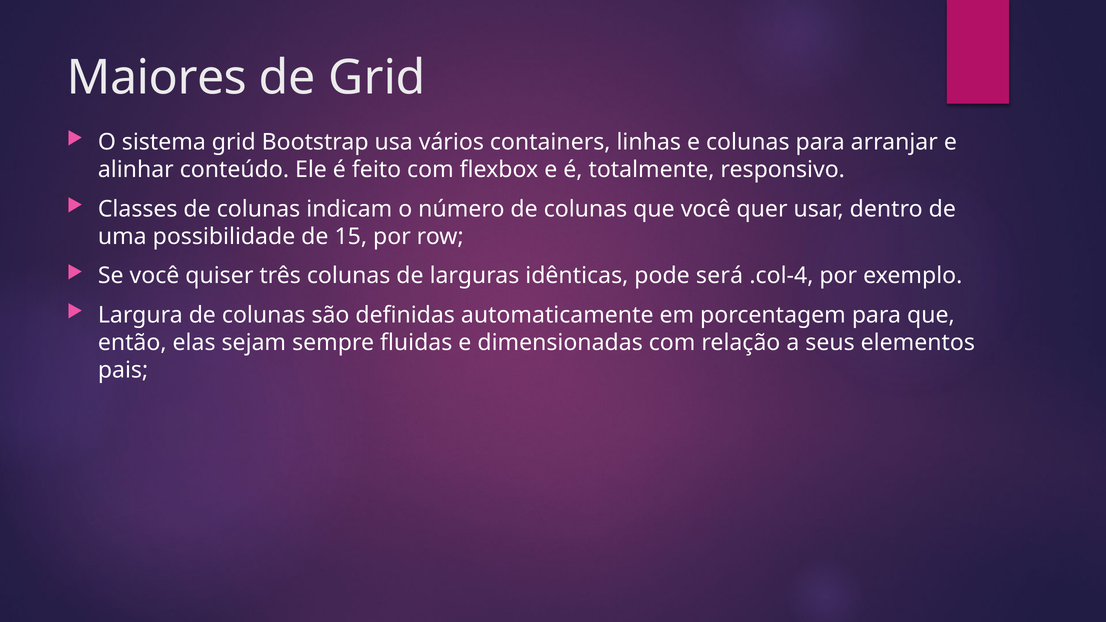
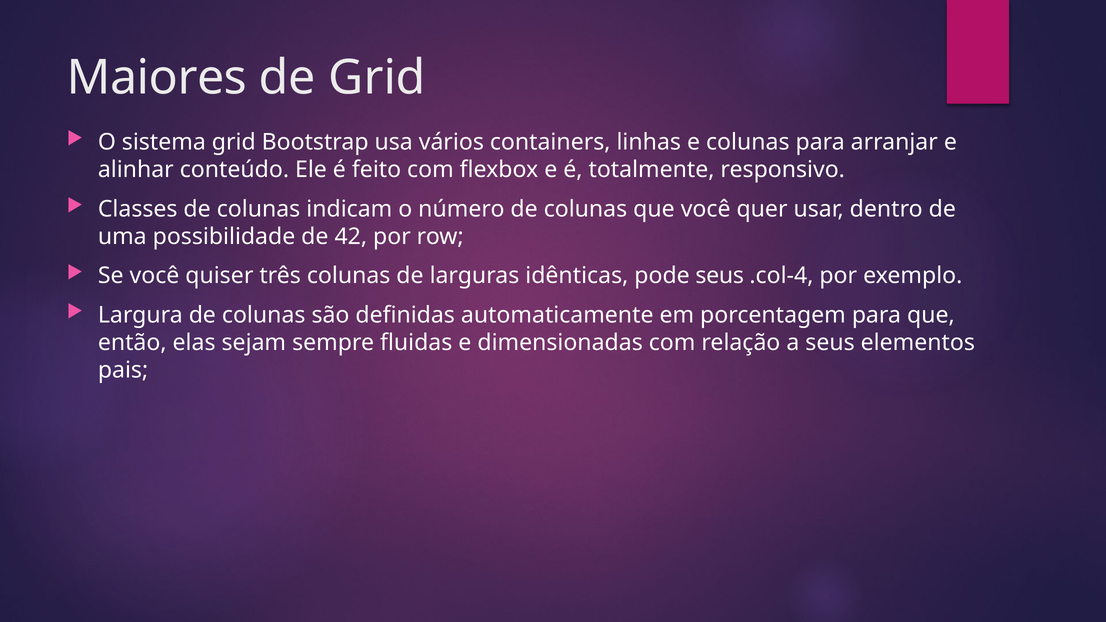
15: 15 -> 42 (351, 237)
pode será: será -> seus (720, 276)
